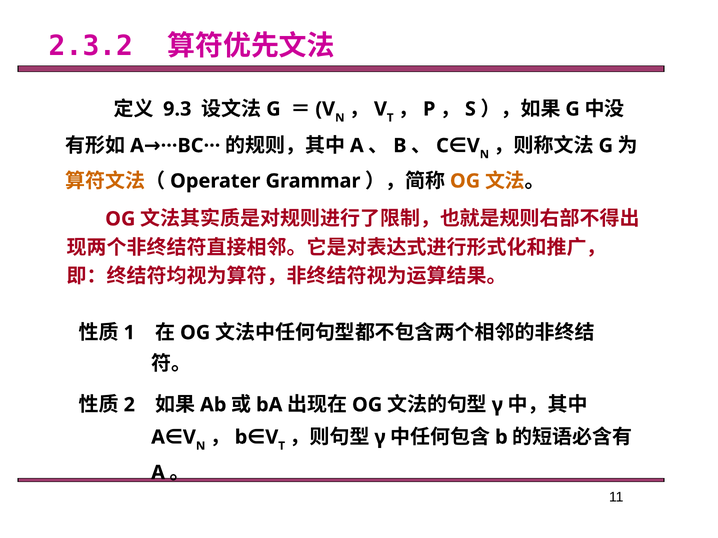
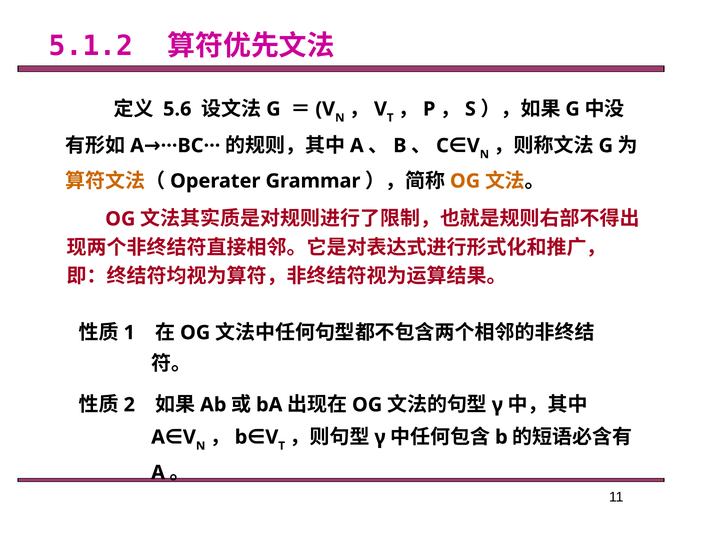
2.3.2: 2.3.2 -> 5.1.2 (91, 46)
9.3: 9.3 -> 5.6 (177, 109)
